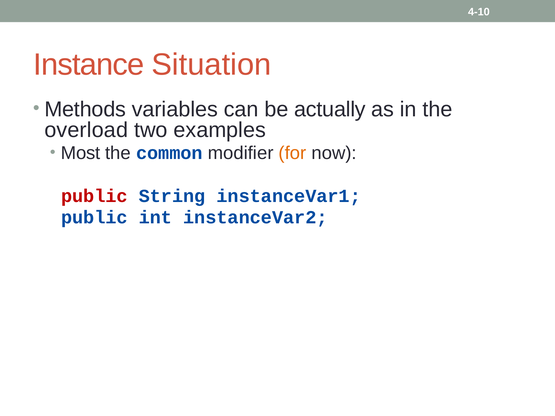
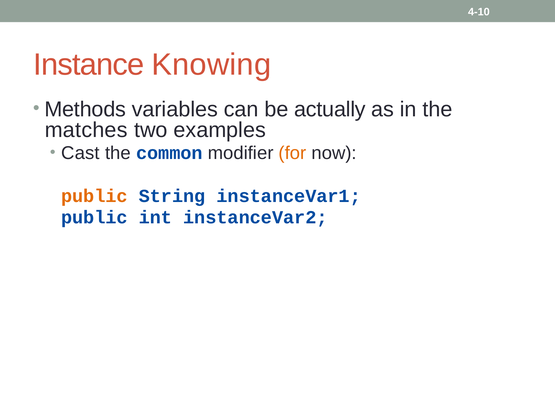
Situation: Situation -> Knowing (211, 65)
overload: overload -> matches (86, 130)
Most: Most -> Cast (80, 153)
public colour: red -> orange (94, 196)
